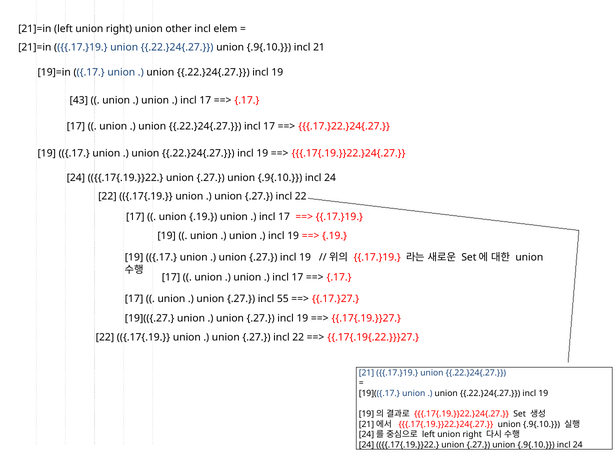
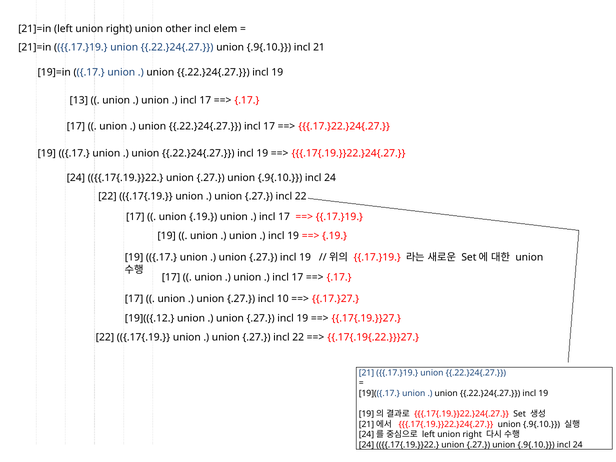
43: 43 -> 13 (79, 100)
55: 55 -> 10 (283, 299)
19](({.27: 19](({.27 -> 19](({.12 (150, 318)
